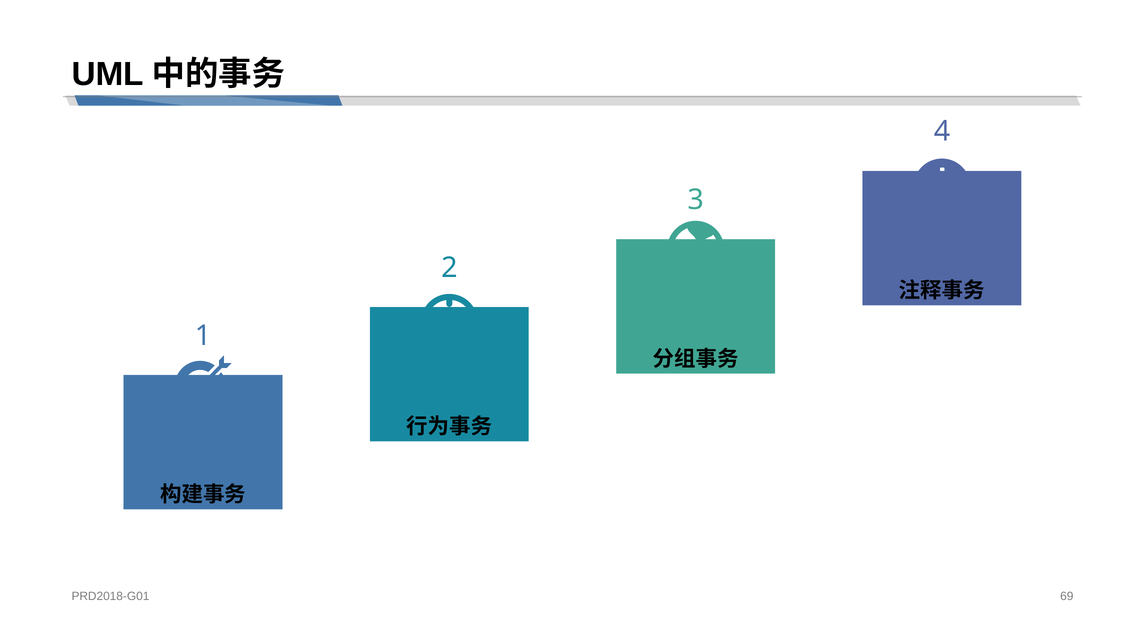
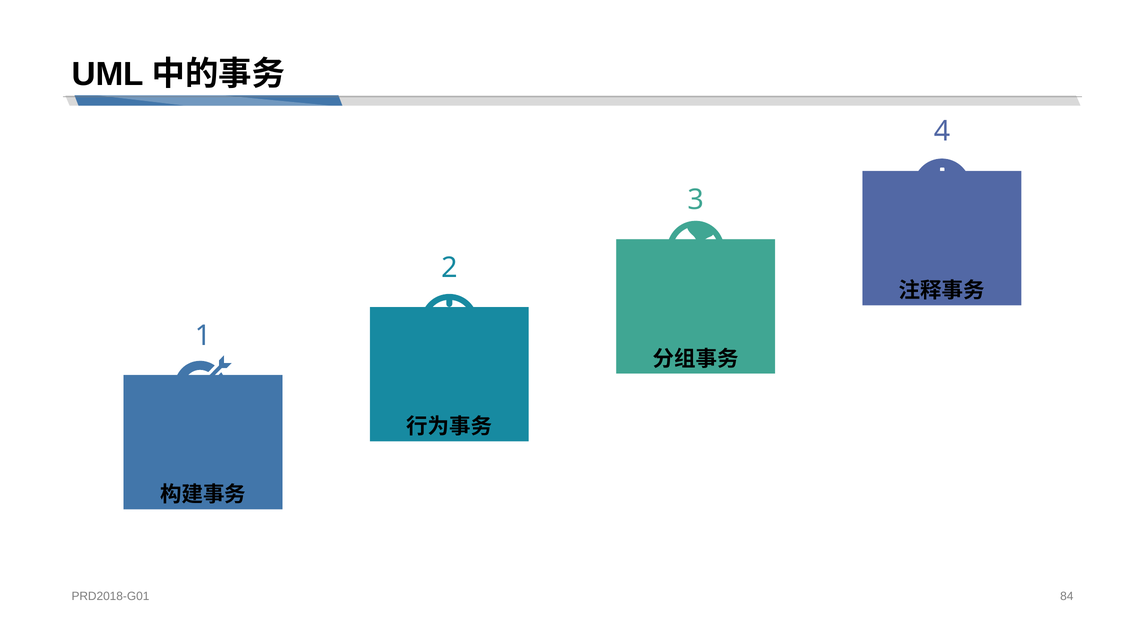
69: 69 -> 84 (1067, 597)
